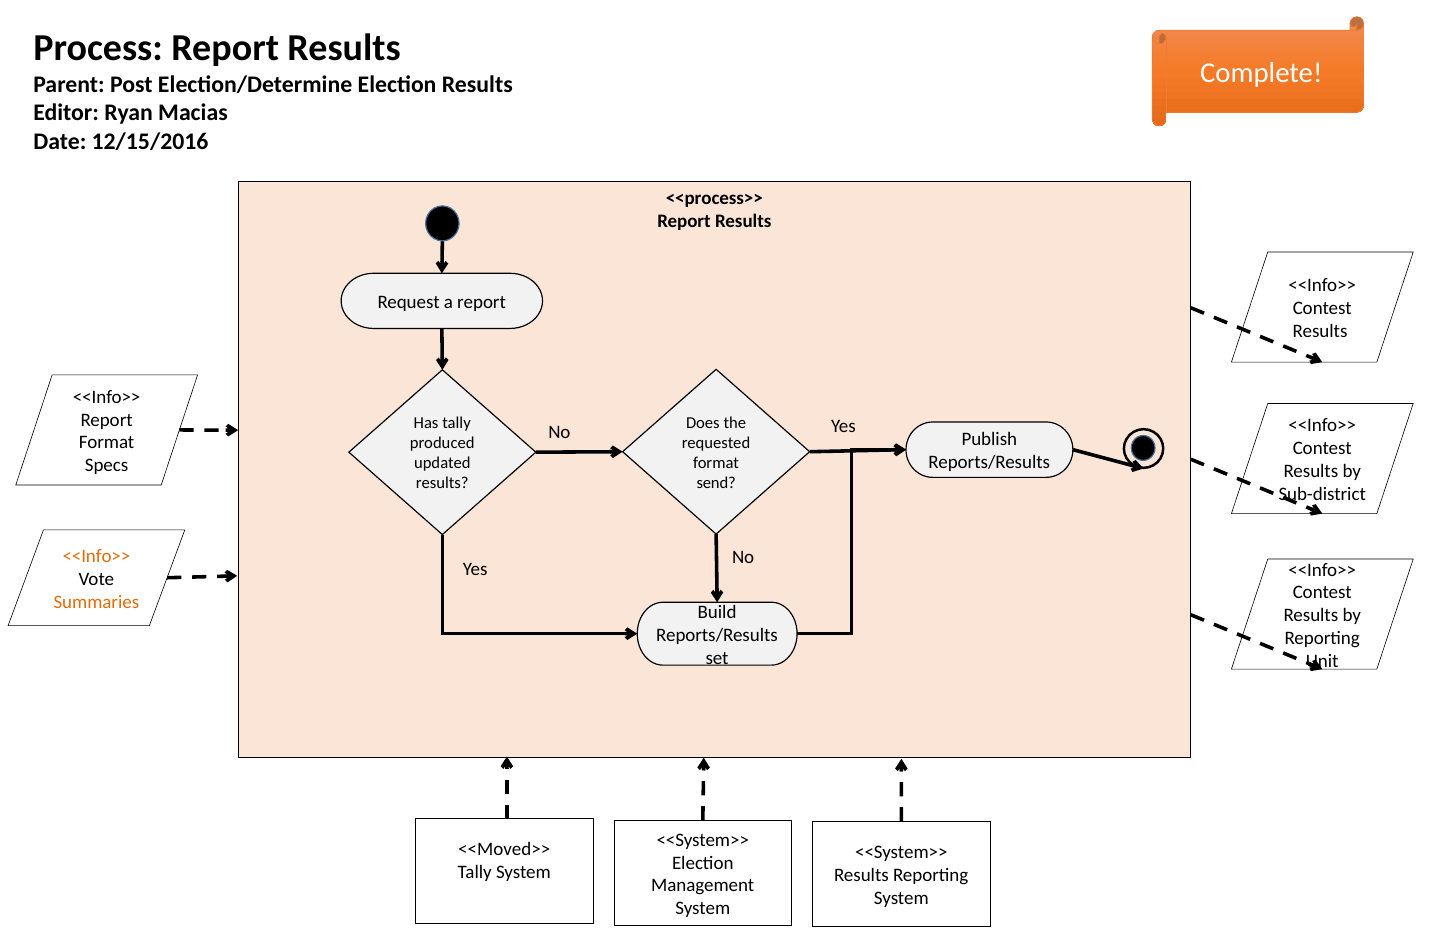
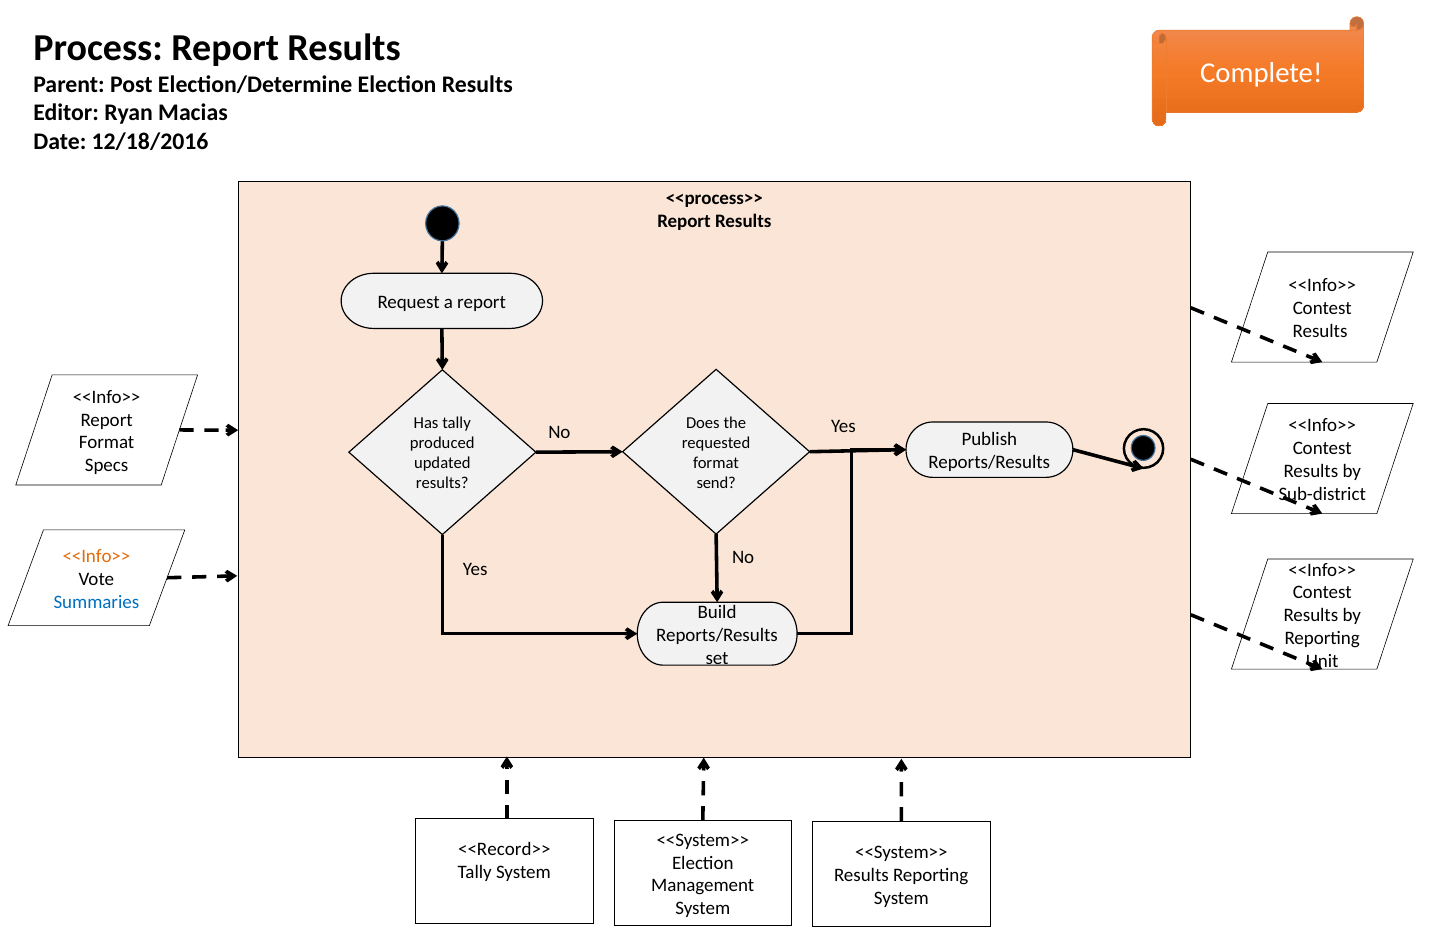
12/15/2016: 12/15/2016 -> 12/18/2016 (150, 141)
Summaries colour: orange -> blue (96, 602)
<<Moved>>: <<Moved>> -> <<Record>> (504, 849)
